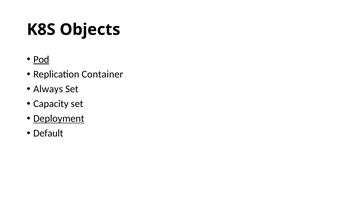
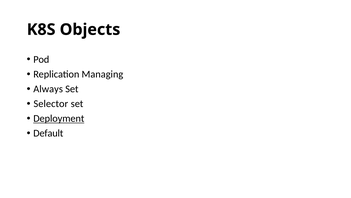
Pod underline: present -> none (41, 59)
Container: Container -> Managing (102, 74)
Capacity: Capacity -> Selector (51, 103)
